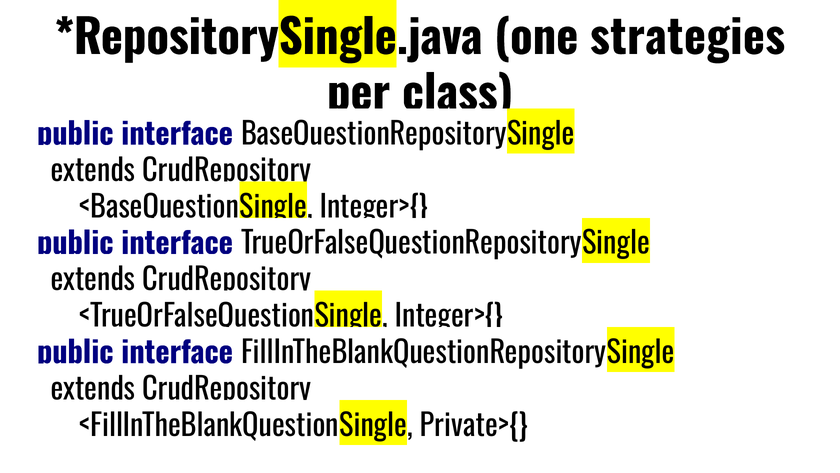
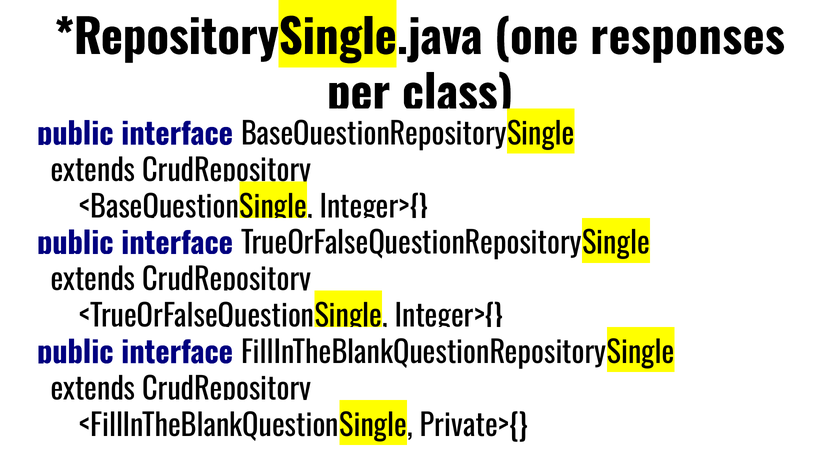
strategies: strategies -> responses (688, 39)
